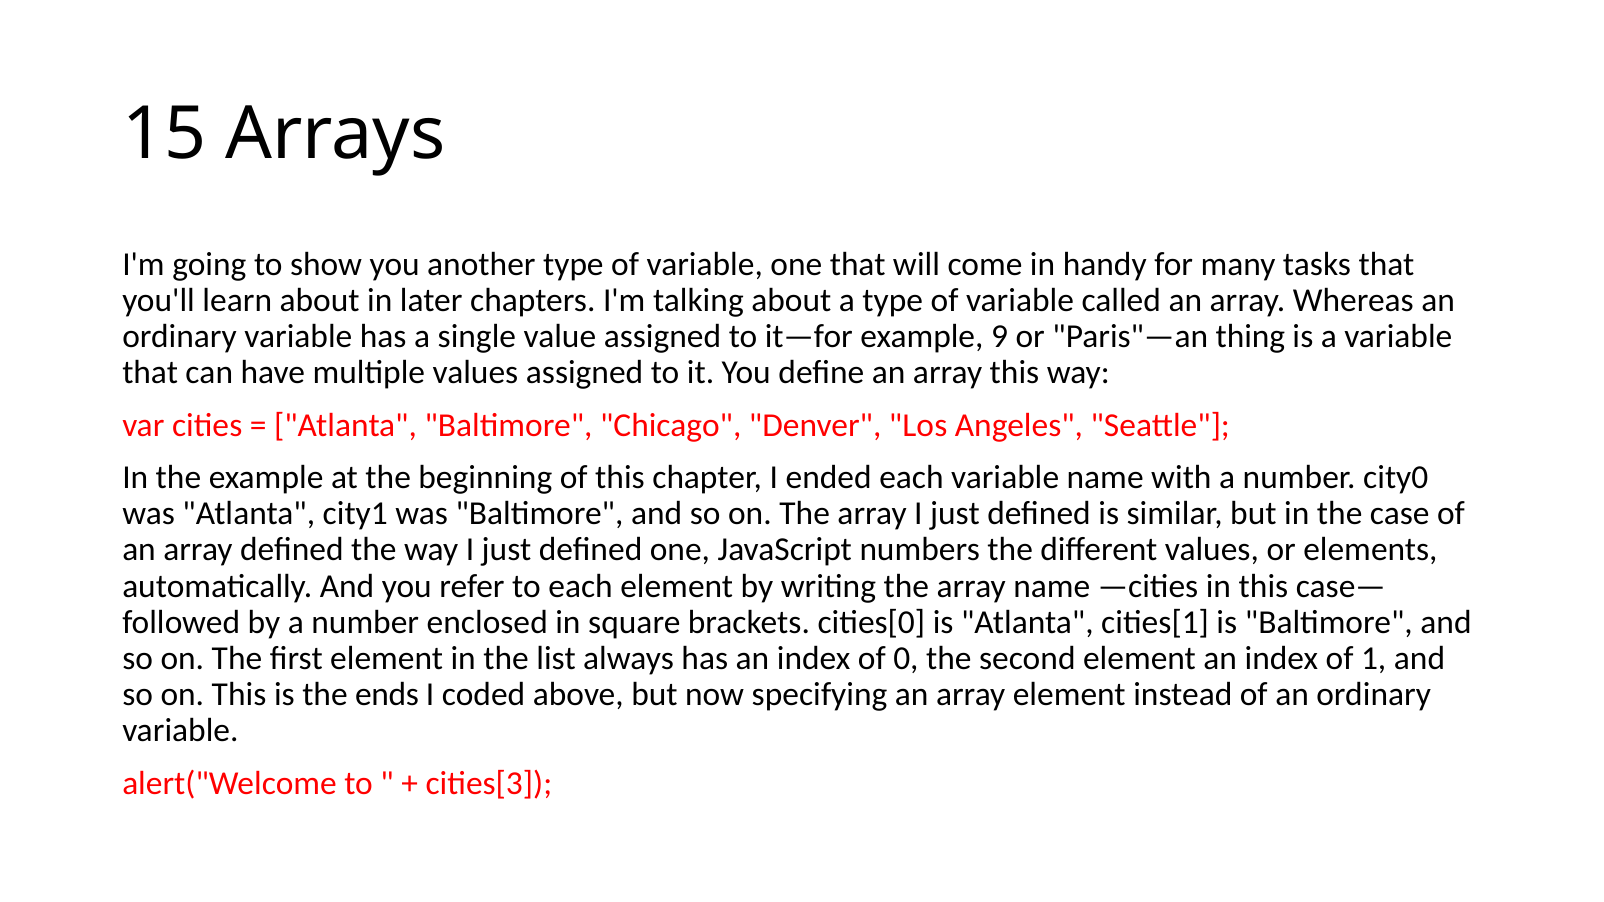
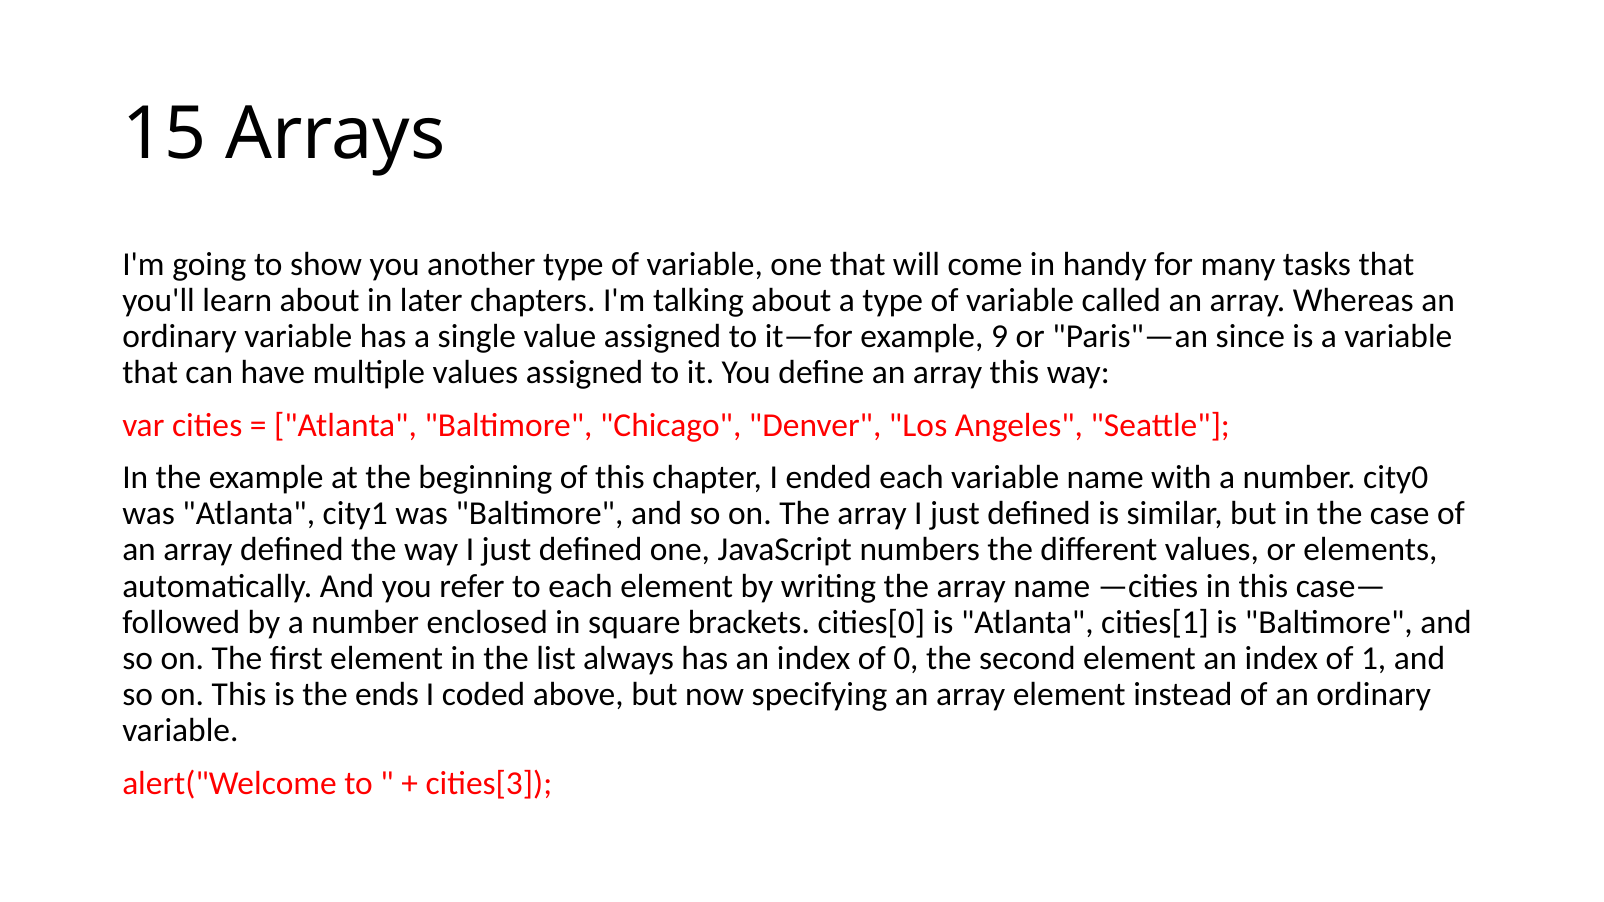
thing: thing -> since (1250, 336)
